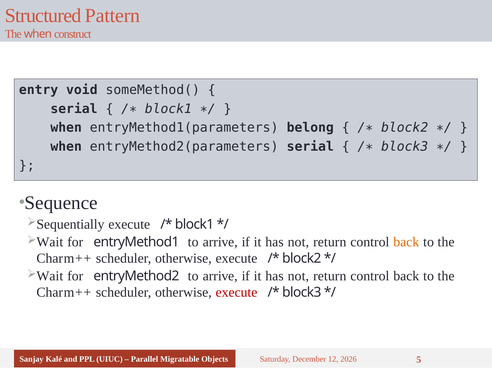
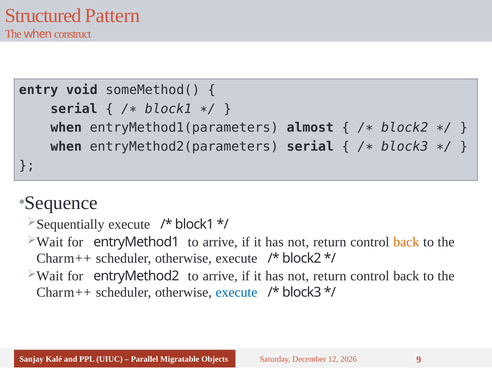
belong: belong -> almost (310, 128)
execute colour: red -> blue (236, 292)
5: 5 -> 9 (419, 360)
